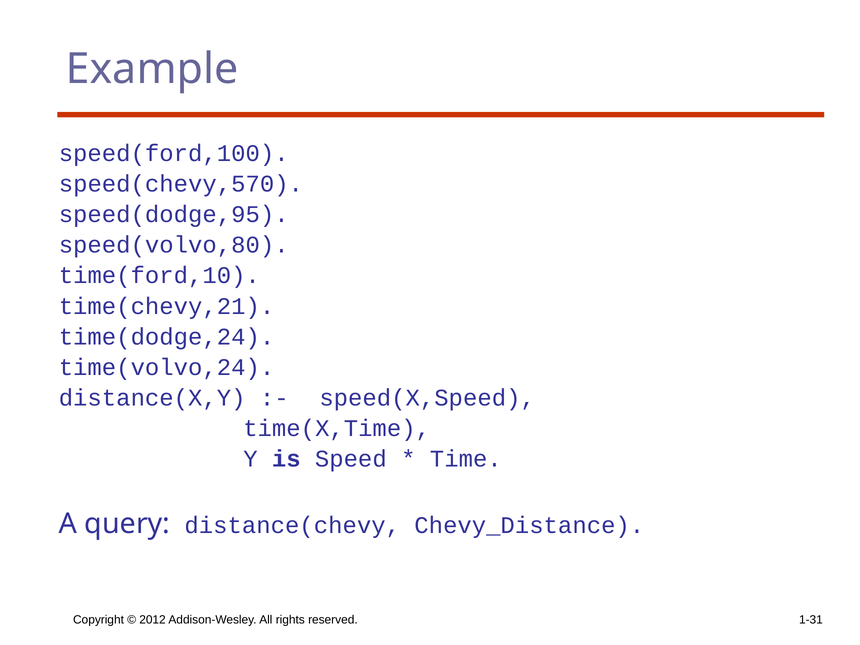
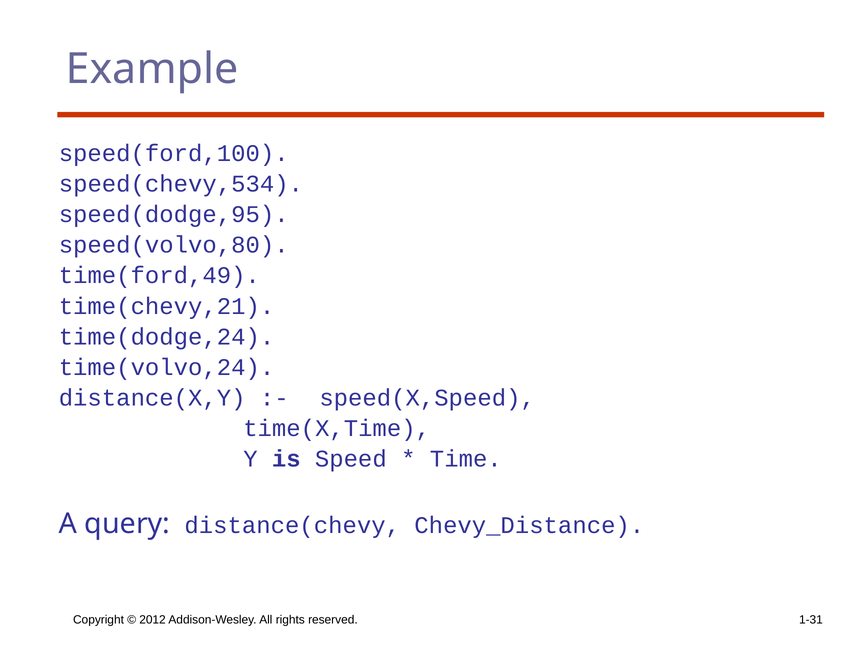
speed(chevy,570: speed(chevy,570 -> speed(chevy,534 (181, 184)
time(ford,10: time(ford,10 -> time(ford,49 (159, 276)
